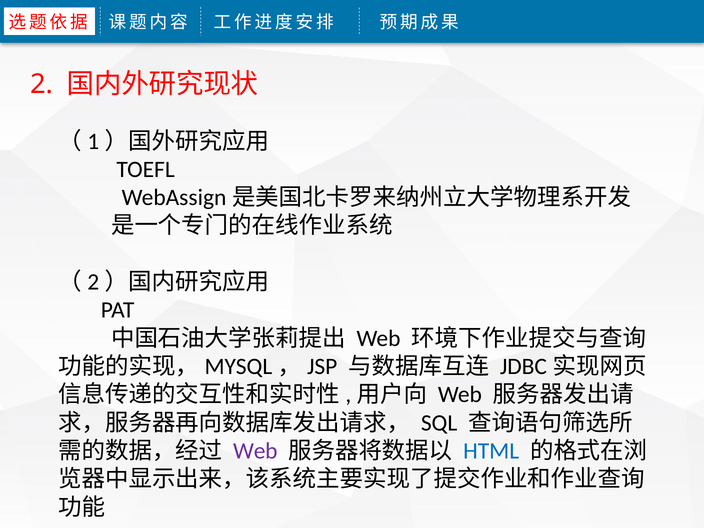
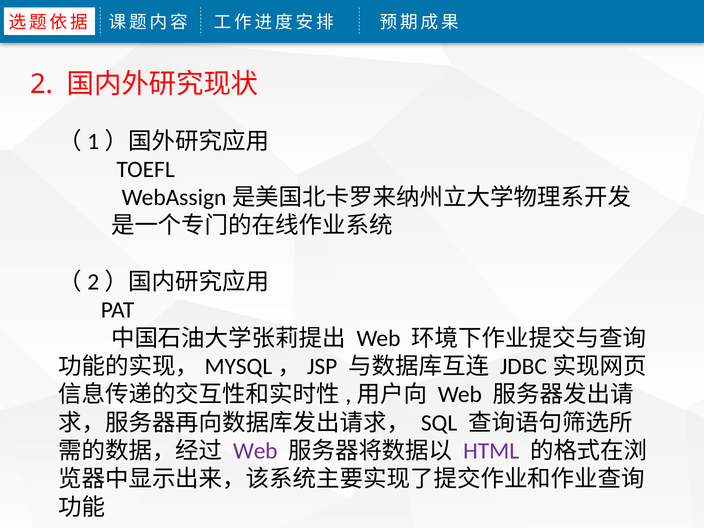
HTML colour: blue -> purple (491, 451)
